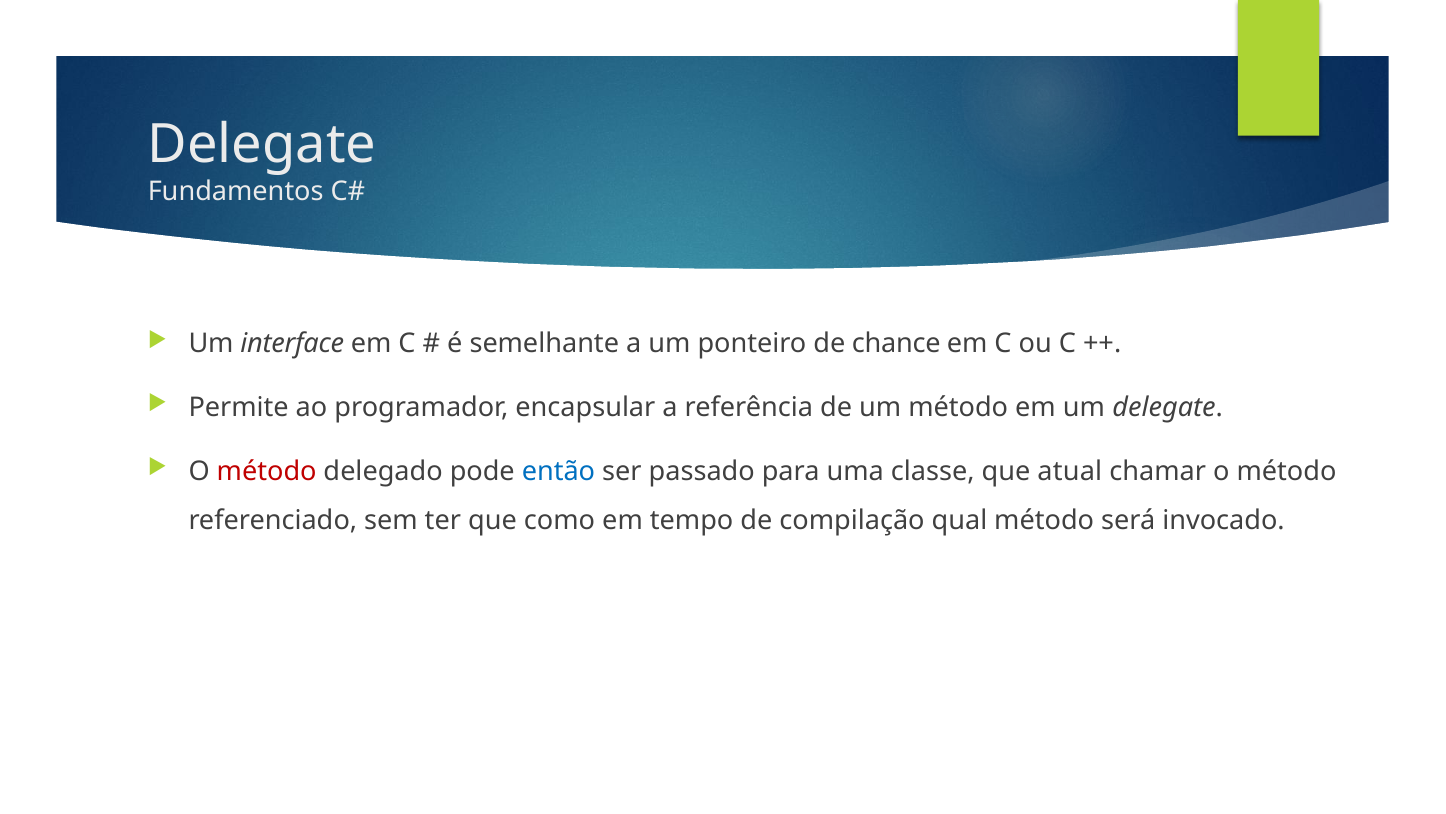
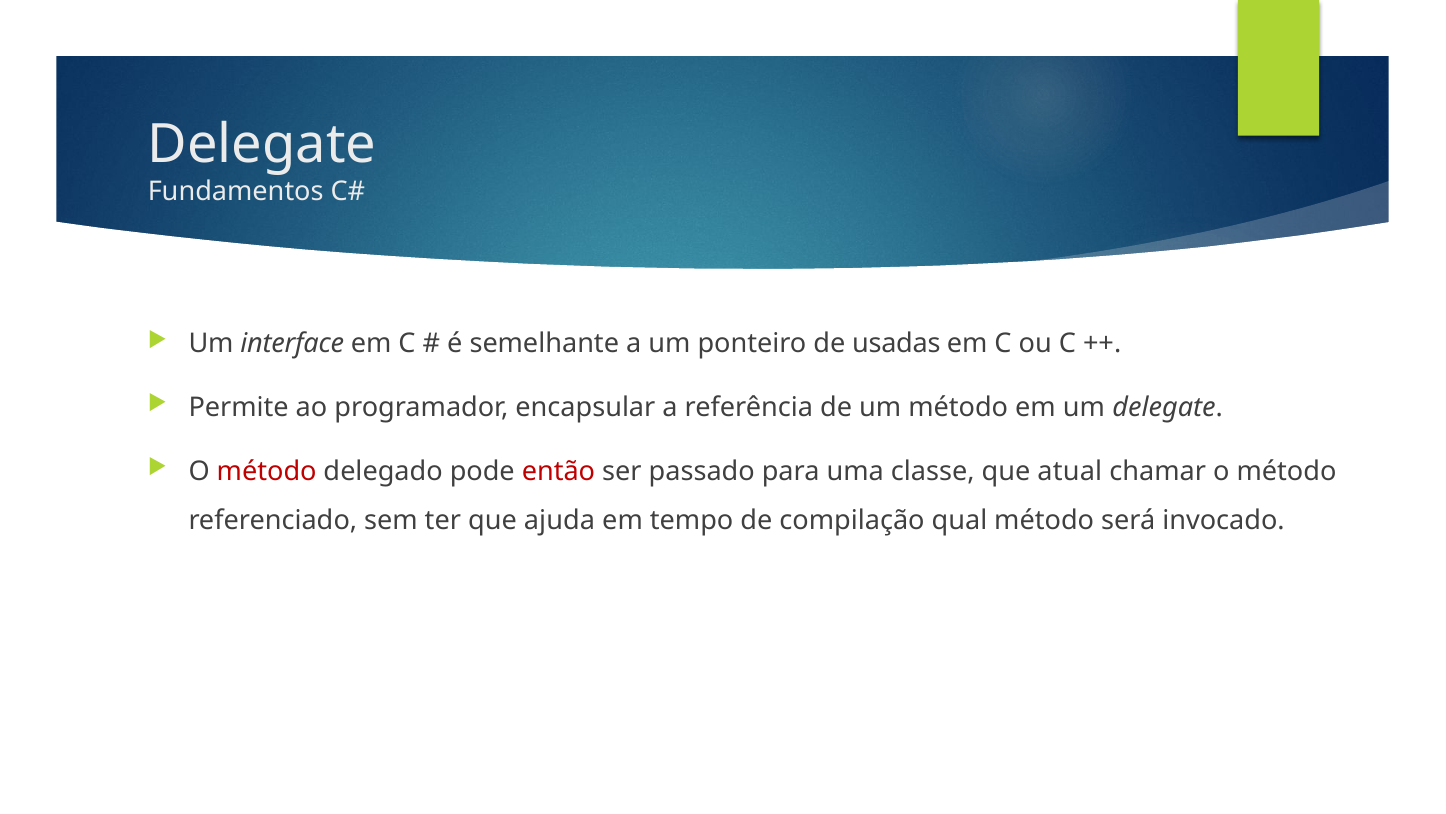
chance: chance -> usadas (896, 344)
então colour: blue -> red (558, 471)
como: como -> ajuda (559, 520)
